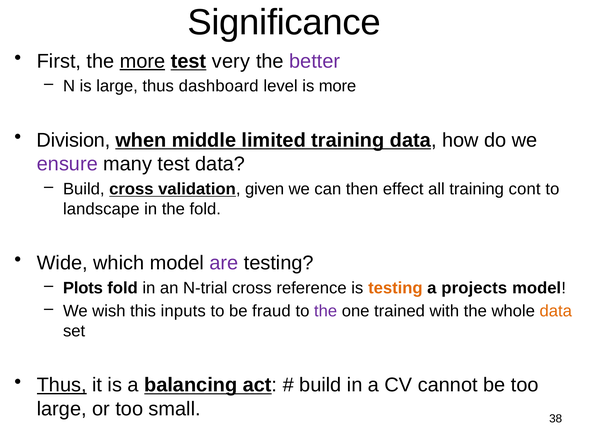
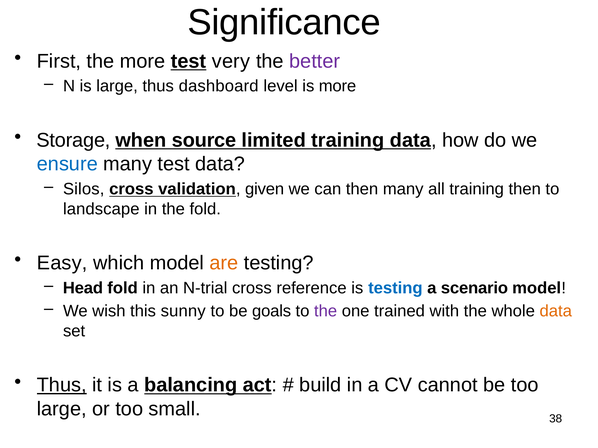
more underline: present -> none (142, 61)
Division: Division -> Storage (73, 140)
middle: middle -> source (204, 140)
ensure colour: purple -> blue (67, 164)
Build: Build -> Silos (84, 189)
then effect: effect -> many (403, 189)
training cont: cont -> then (525, 189)
Wide: Wide -> Easy (62, 263)
are colour: purple -> orange (224, 263)
Plots: Plots -> Head (83, 288)
testing colour: orange -> blue (395, 288)
projects: projects -> scenario (474, 288)
inputs: inputs -> sunny (183, 311)
fraud: fraud -> goals (272, 311)
